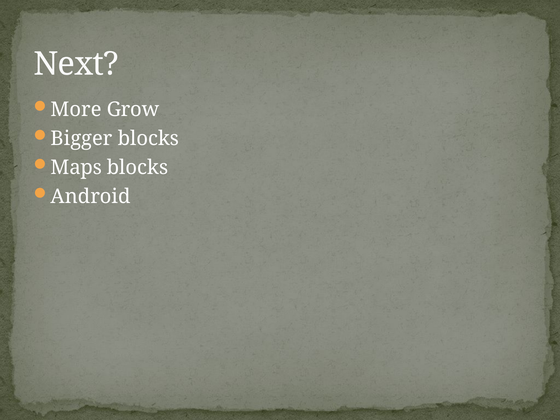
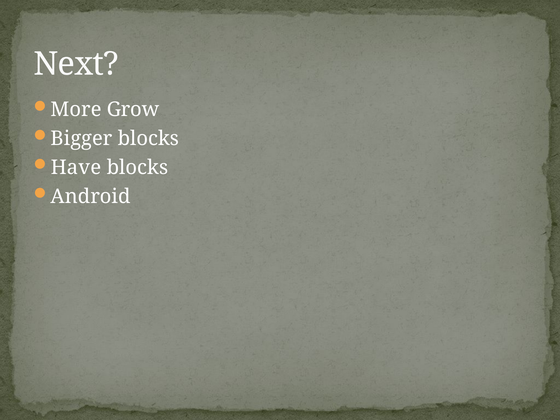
Maps: Maps -> Have (76, 167)
